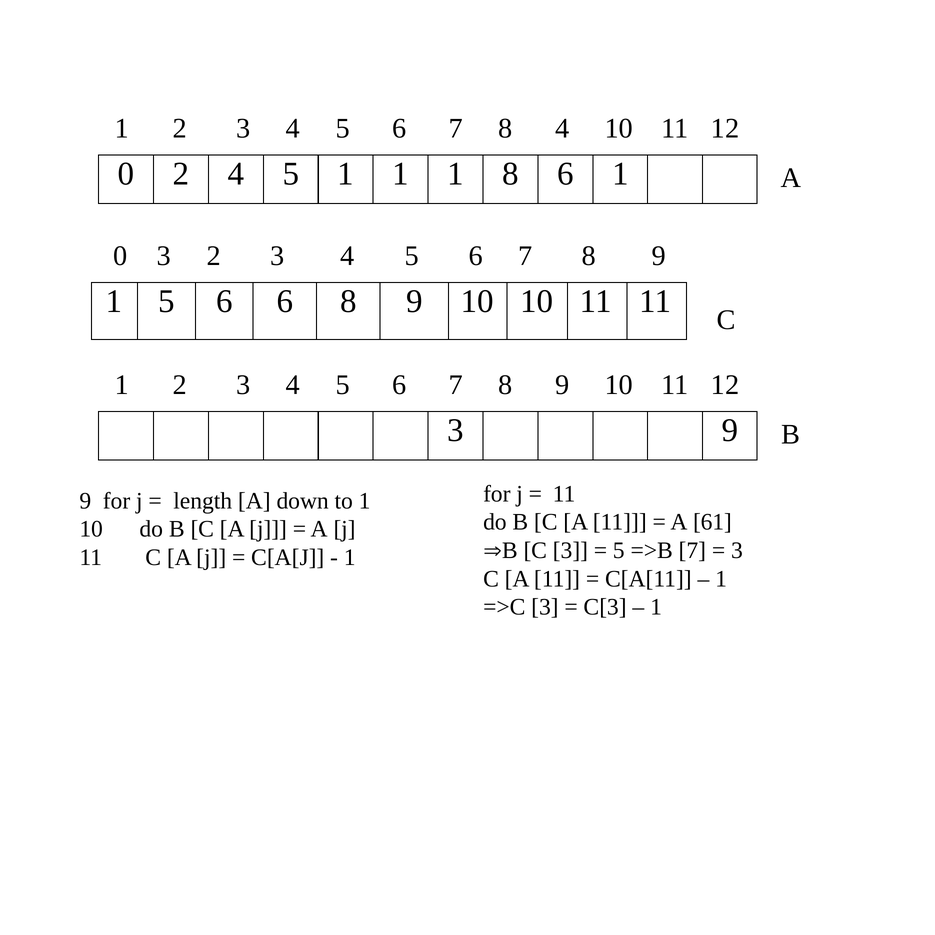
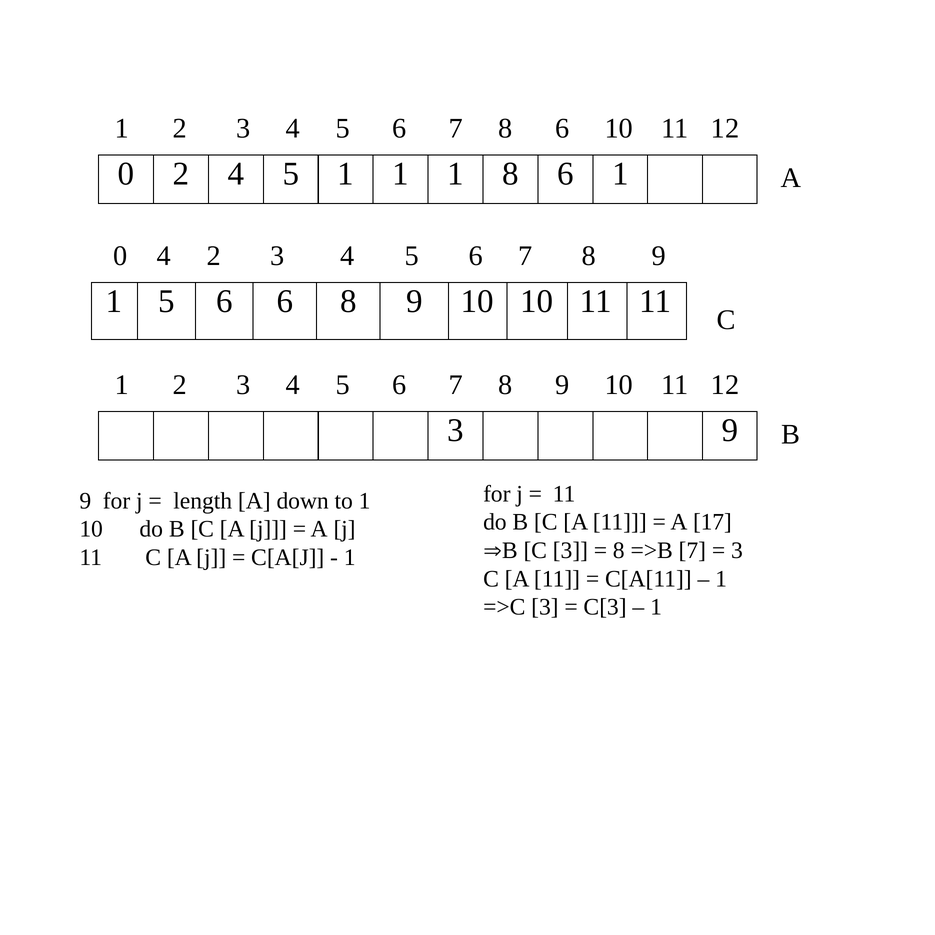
7 8 4: 4 -> 6 (562, 128)
0 3: 3 -> 4 (164, 256)
61: 61 -> 17 (712, 522)
5: 5 -> 8 (619, 550)
